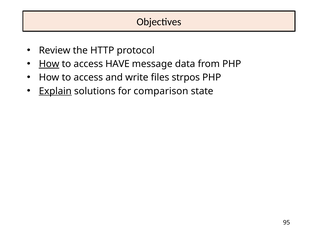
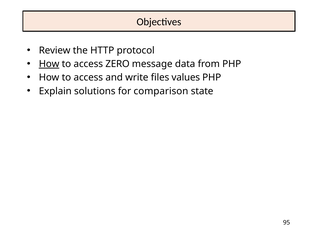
HAVE: HAVE -> ZERO (117, 64)
strpos: strpos -> values (186, 77)
Explain underline: present -> none (55, 91)
